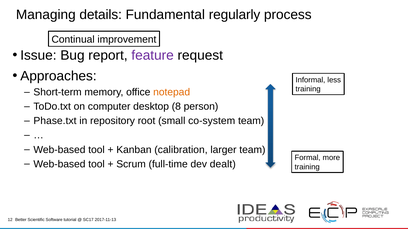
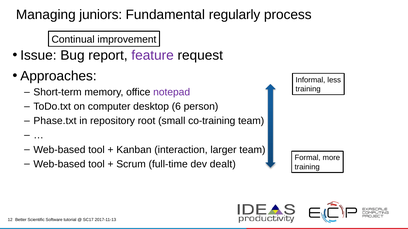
details: details -> juniors (101, 15)
notepad colour: orange -> purple (172, 92)
8: 8 -> 6 (176, 107)
co-system: co-system -> co-training (212, 121)
calibration: calibration -> interaction (181, 150)
